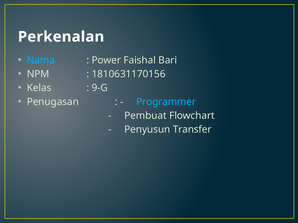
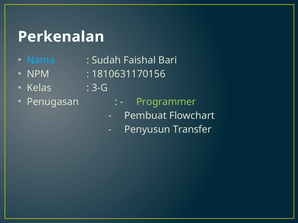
Power: Power -> Sudah (106, 60)
9-G: 9-G -> 3-G (100, 88)
Programmer colour: light blue -> light green (166, 102)
